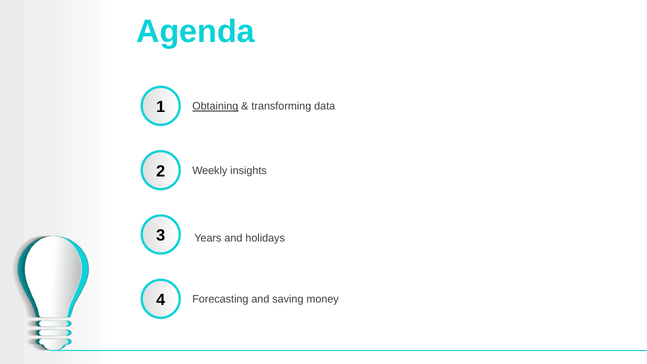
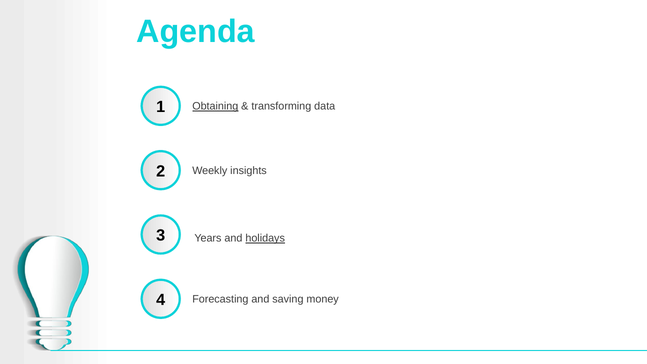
holidays underline: none -> present (265, 238)
